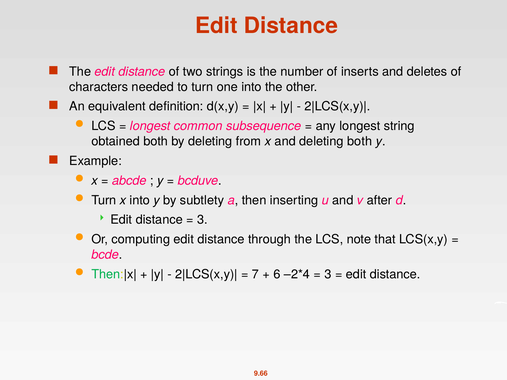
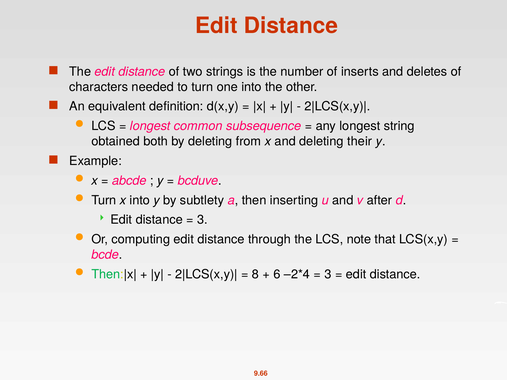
deleting both: both -> their (360, 141)
7: 7 -> 8 (256, 274)
